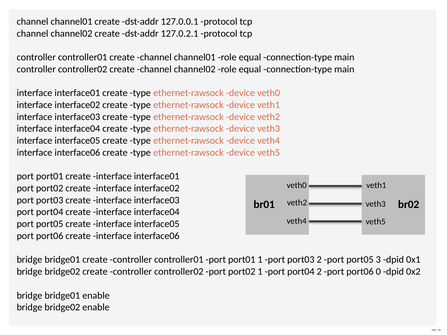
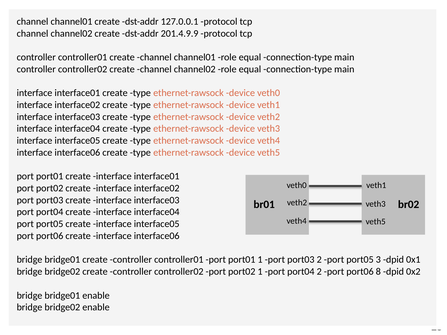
127.0.2.1: 127.0.2.1 -> 201.4.9.9 (180, 34)
0: 0 -> 8 (378, 272)
